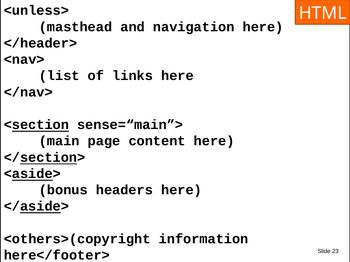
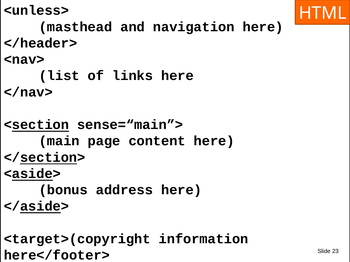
headers: headers -> address (124, 190)
<others>(copyright: <others>(copyright -> <target>(copyright (77, 239)
